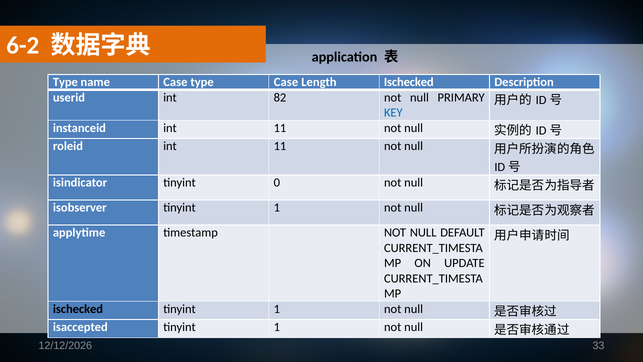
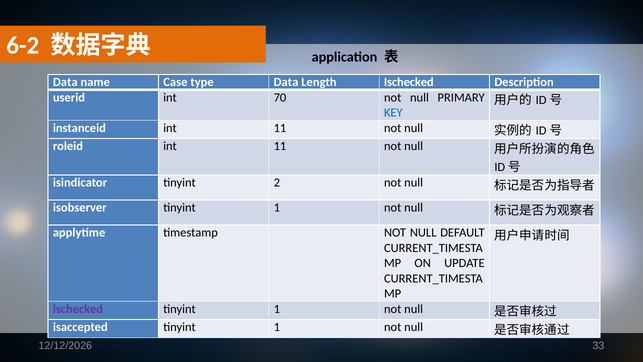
Type: Type -> Data (65, 82)
type Case: Case -> Data (286, 82)
82: 82 -> 70 (280, 98)
0: 0 -> 2 (277, 183)
ischecked colour: black -> purple (78, 309)
